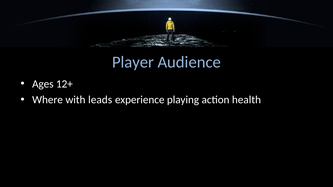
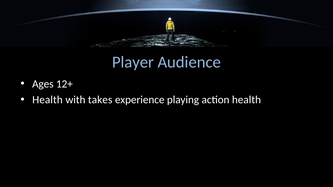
Where: Where -> Health (47, 100)
leads: leads -> takes (100, 100)
